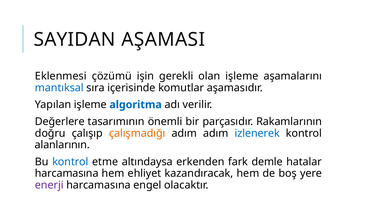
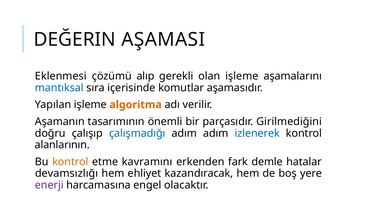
SAYIDAN: SAYIDAN -> DEĞERIN (75, 39)
işin: işin -> alıp (145, 76)
algoritma colour: blue -> orange (136, 104)
Değerlere: Değerlere -> Aşamanın (60, 121)
Rakamlarının: Rakamlarının -> Girilmediğini (289, 121)
çalışmadığı colour: orange -> blue (137, 133)
kontrol colour: blue -> orange (70, 161)
altındaysa: altındaysa -> kavramını (147, 161)
harcamasına: harcamasına -> devamsızlığı (67, 173)
